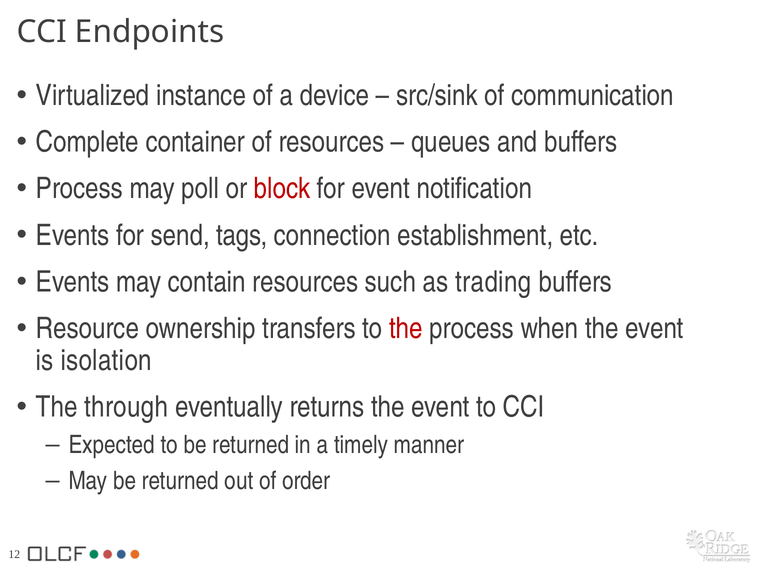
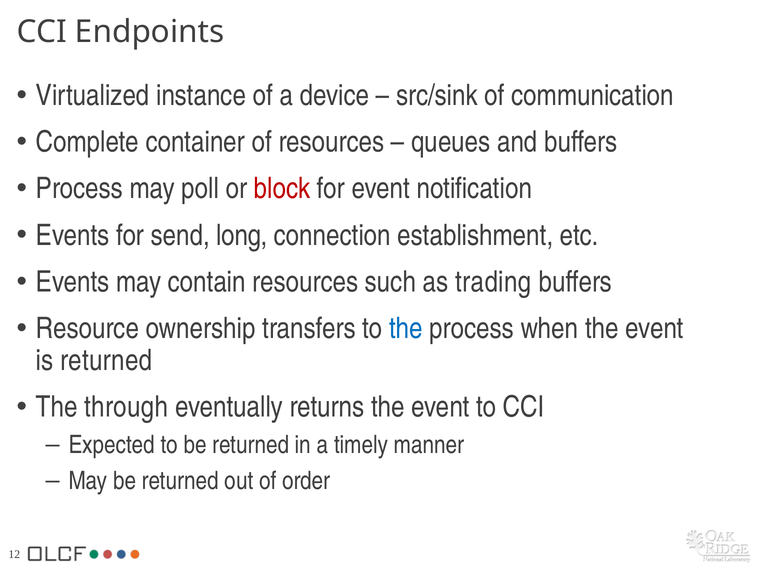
tags: tags -> long (242, 235)
the colour: red -> blue (406, 329)
is isolation: isolation -> returned (106, 361)
